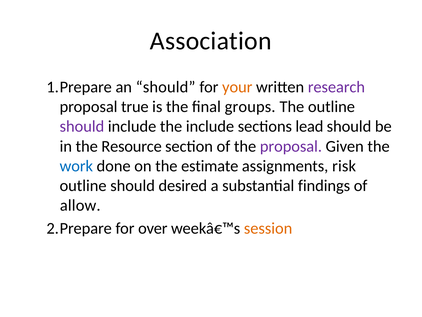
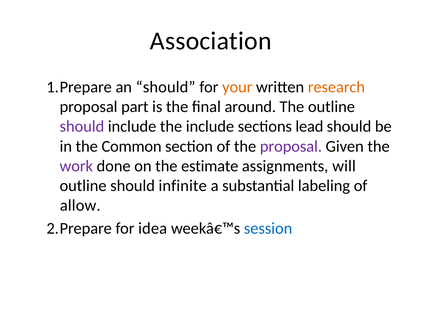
research colour: purple -> orange (336, 87)
true: true -> part (135, 107)
groups: groups -> around (250, 107)
Resource: Resource -> Common (132, 146)
work colour: blue -> purple (76, 166)
risk: risk -> will (344, 166)
desired: desired -> infinite (183, 185)
findings: findings -> labeling (324, 185)
over: over -> idea (153, 228)
session colour: orange -> blue (268, 228)
